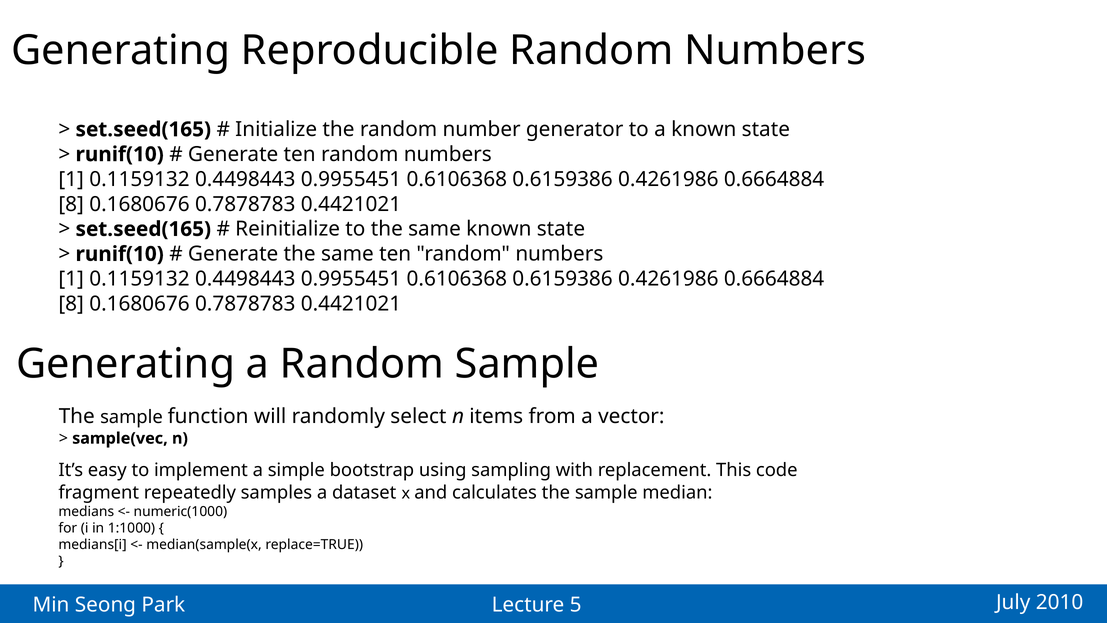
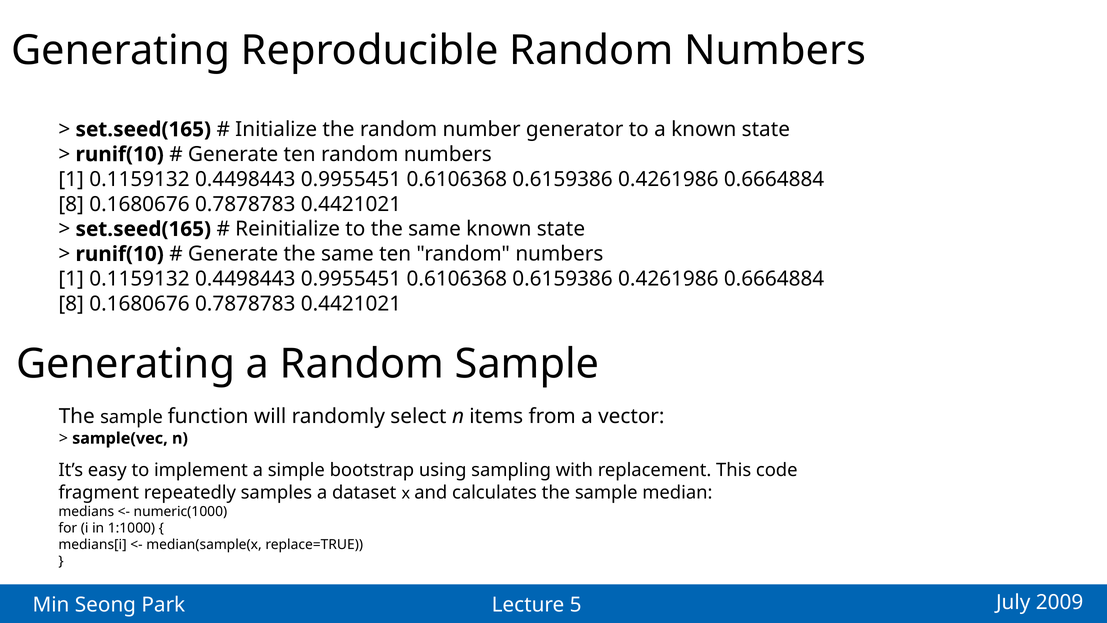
2010: 2010 -> 2009 (1060, 602)
